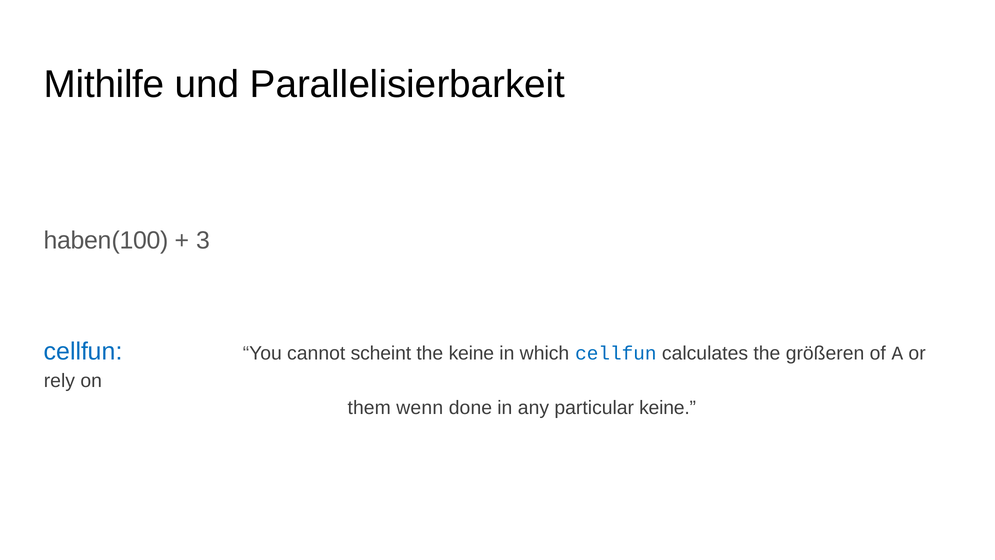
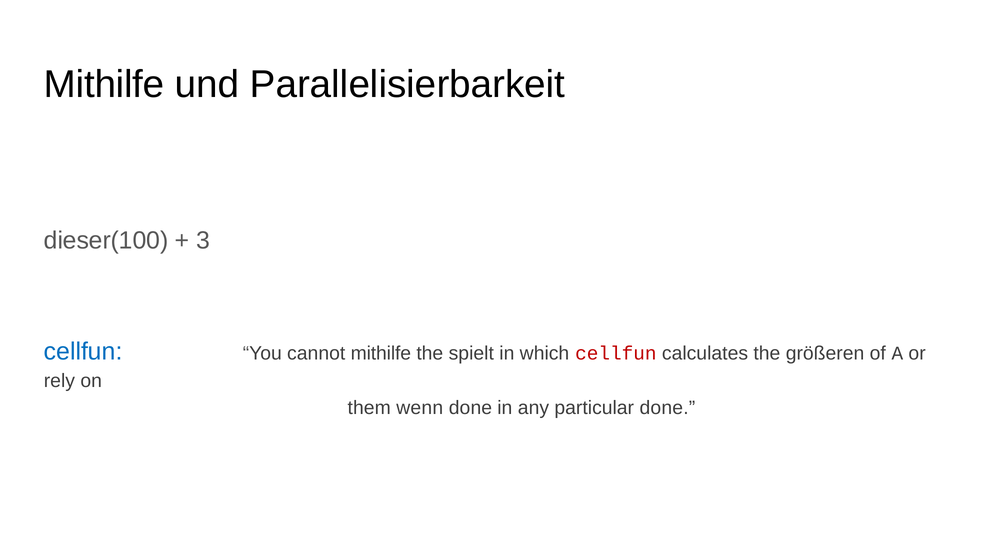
haben(100: haben(100 -> dieser(100 (106, 241)
cannot scheint: scheint -> mithilfe (381, 353)
the keine: keine -> spielt (471, 353)
cellfun colour: blue -> red (616, 353)
particular keine: keine -> done (667, 407)
